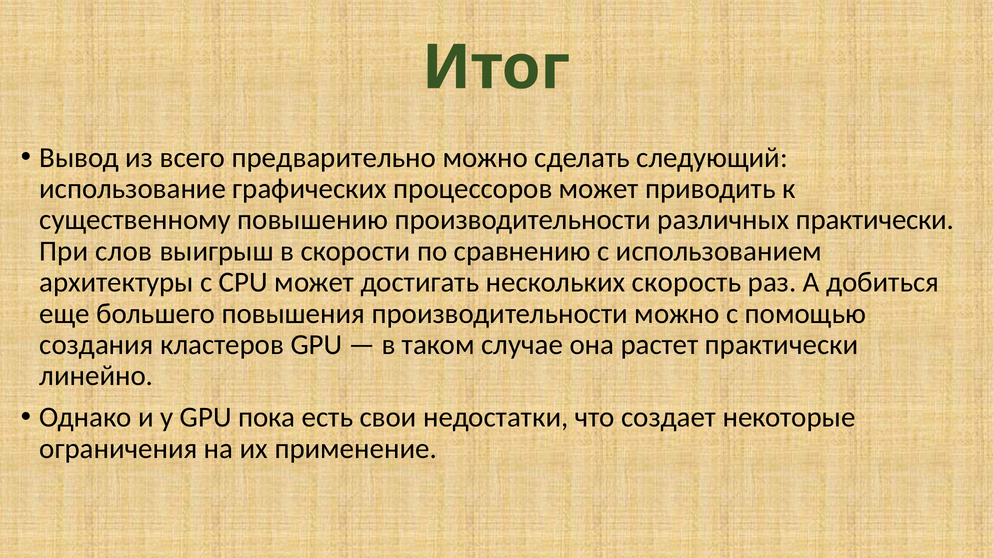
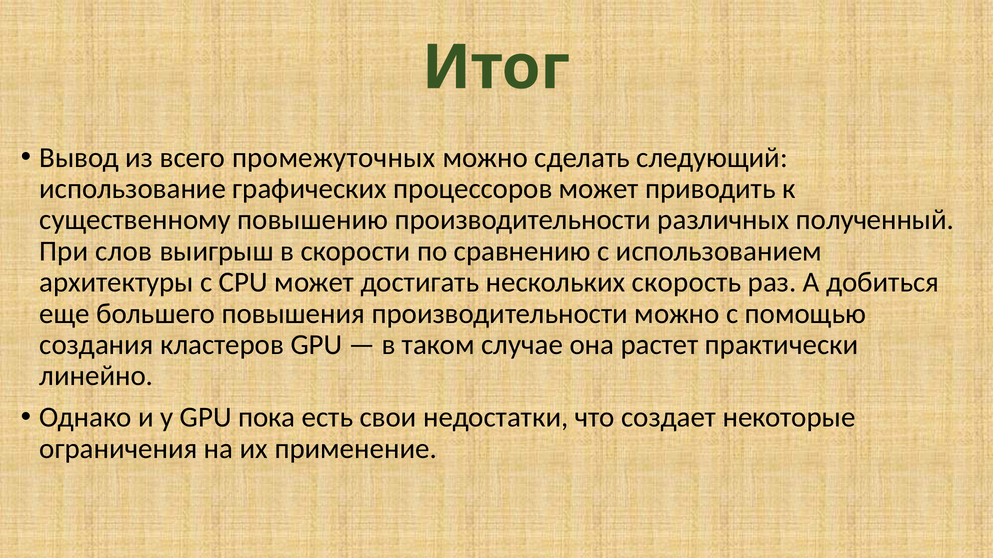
предварительно: предварительно -> промежуточных (334, 158)
различных практически: практически -> полученный (875, 220)
